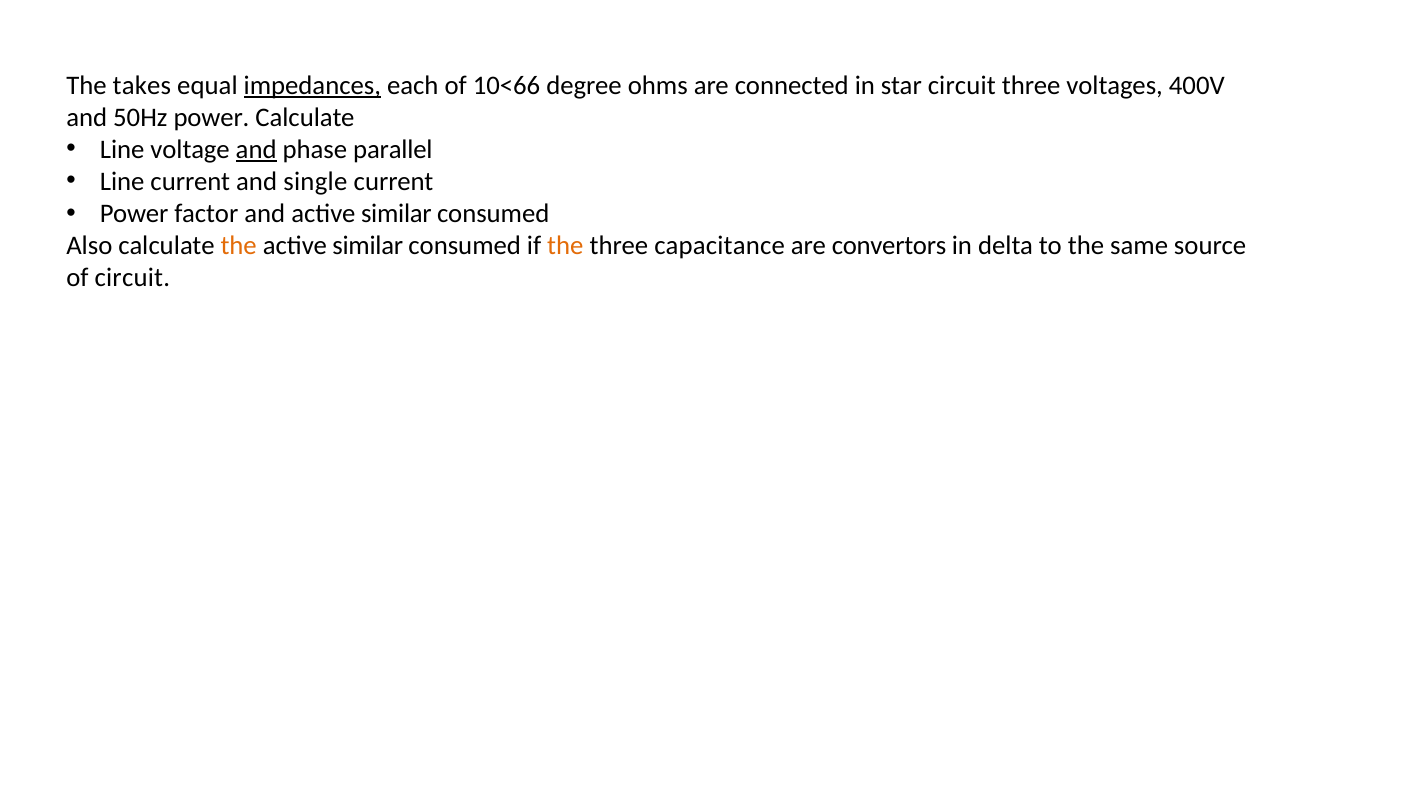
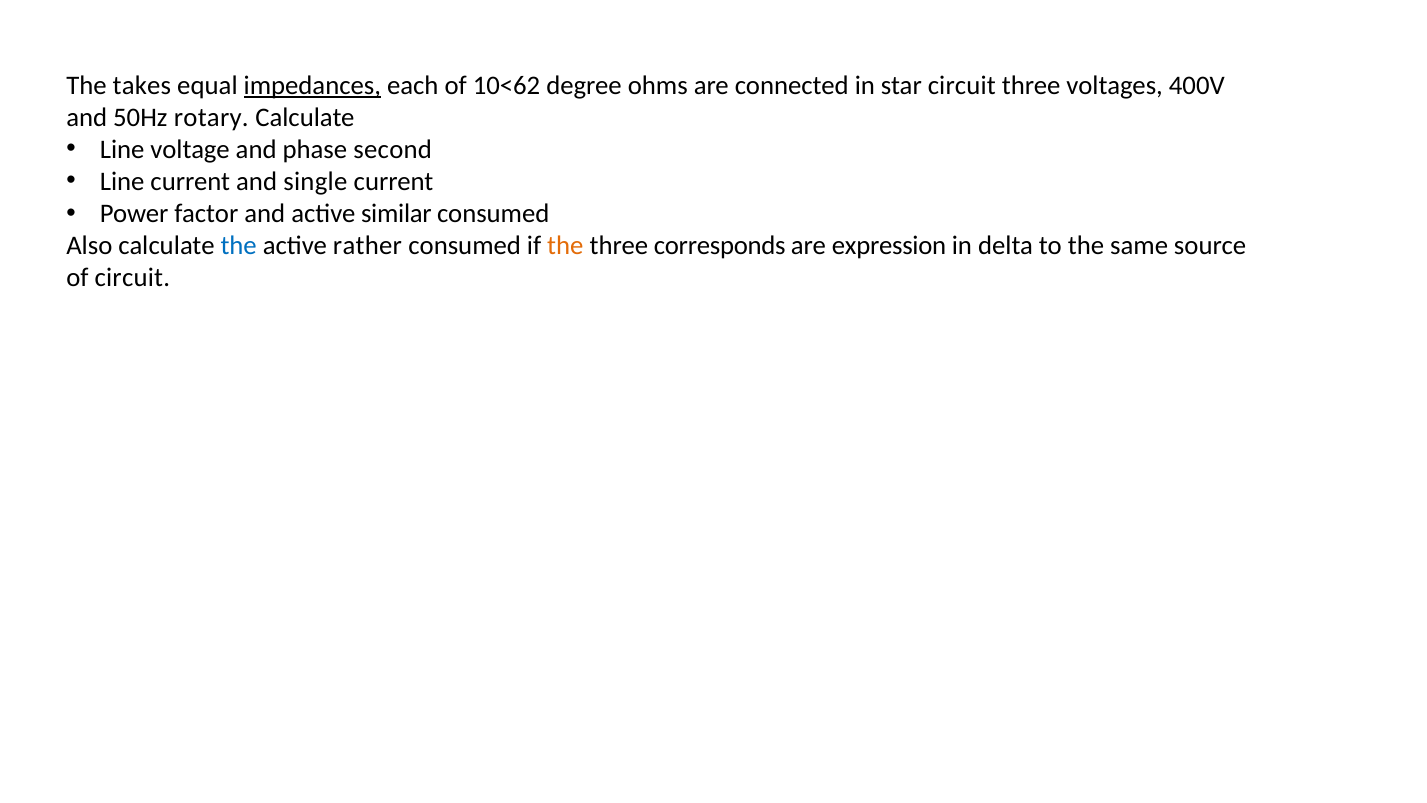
10<66: 10<66 -> 10<62 (507, 85)
50Hz power: power -> rotary (211, 117)
and underline: present -> none (256, 149)
parallel: parallel -> second (393, 149)
the colour: orange -> blue (239, 246)
similar: similar -> rather (368, 246)
capacitance: capacitance -> corresponds (720, 246)
convertors: convertors -> expression (889, 246)
